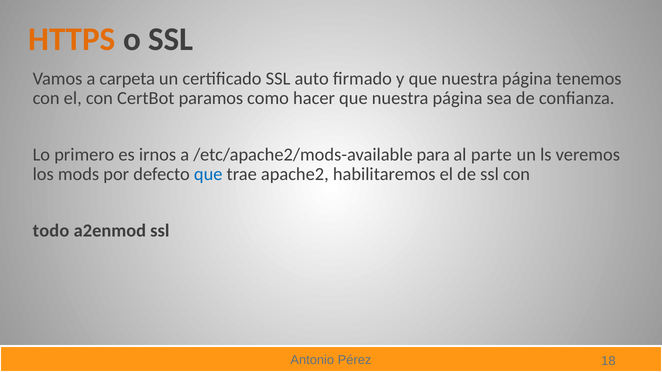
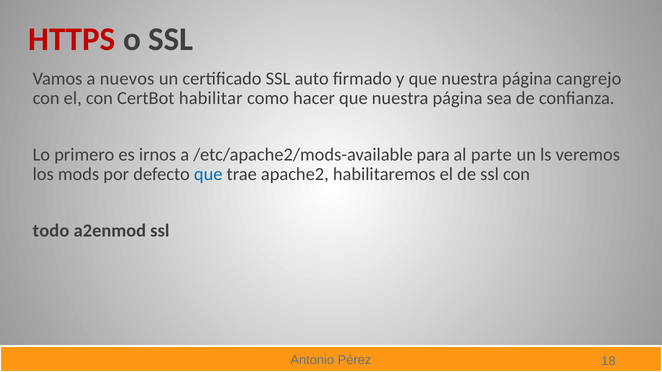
HTTPS colour: orange -> red (72, 39)
carpeta: carpeta -> nuevos (127, 79)
tenemos: tenemos -> cangrejo (589, 79)
paramos: paramos -> habilitar (211, 98)
